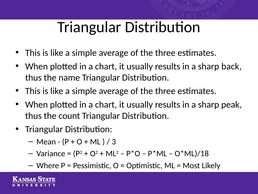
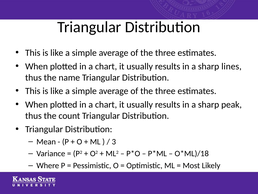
back: back -> lines (231, 66)
